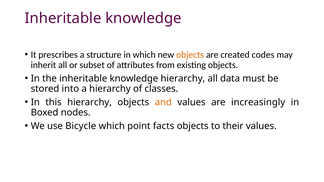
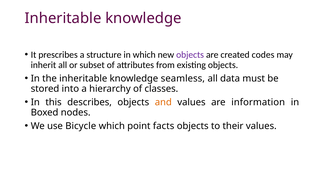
objects colour: orange -> purple (190, 55)
knowledge hierarchy: hierarchy -> seamless (183, 79)
this hierarchy: hierarchy -> describes (90, 102)
increasingly: increasingly -> information (258, 102)
